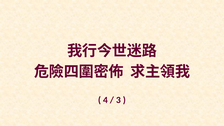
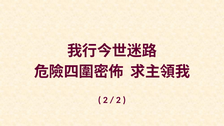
4: 4 -> 2 (106, 100)
3: 3 -> 2 (118, 100)
